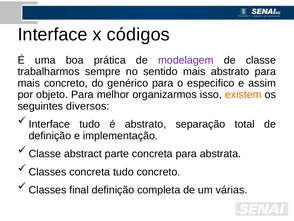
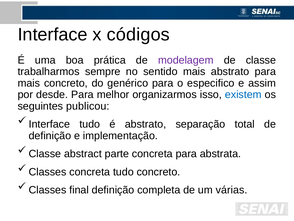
objeto: objeto -> desde (52, 94)
existem colour: orange -> blue (243, 94)
diversos: diversos -> publicou (88, 106)
